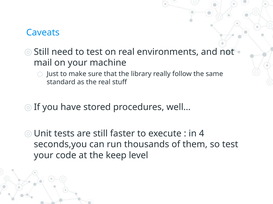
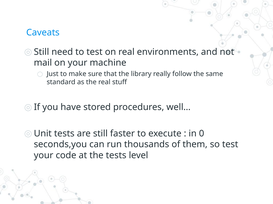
4: 4 -> 0 (202, 134)
the keep: keep -> tests (116, 156)
